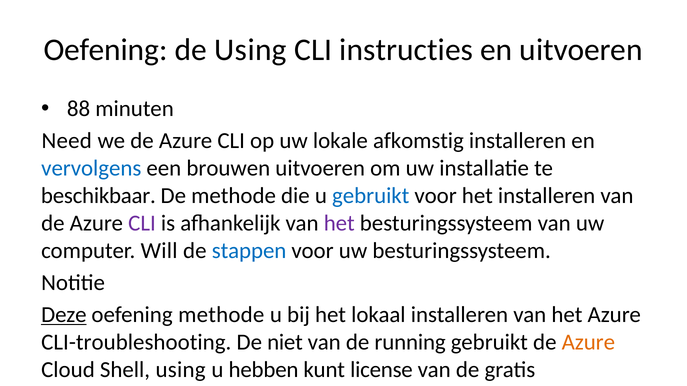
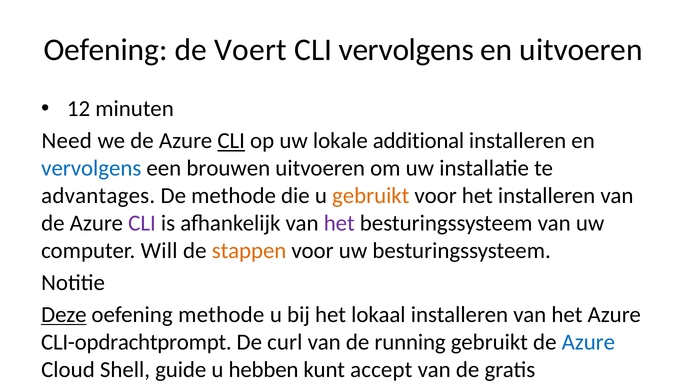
de Using: Using -> Voert (251, 50)
CLI instructies: instructies -> vervolgens (406, 50)
88: 88 -> 12 (79, 109)
CLI underline: none -> present (231, 141)
afkomstig: afkomstig -> additional (418, 141)
beschikbaar: beschikbaar -> advantages (98, 196)
gebruikt colour: blue -> orange (371, 196)
stappen colour: blue -> orange (249, 251)
CLI-troubleshooting: CLI-troubleshooting -> CLI-opdrachtprompt (136, 343)
niet: niet -> curl (285, 343)
Azure colour: orange -> blue (588, 343)
Shell using: using -> guide (181, 370)
license: license -> accept (381, 370)
